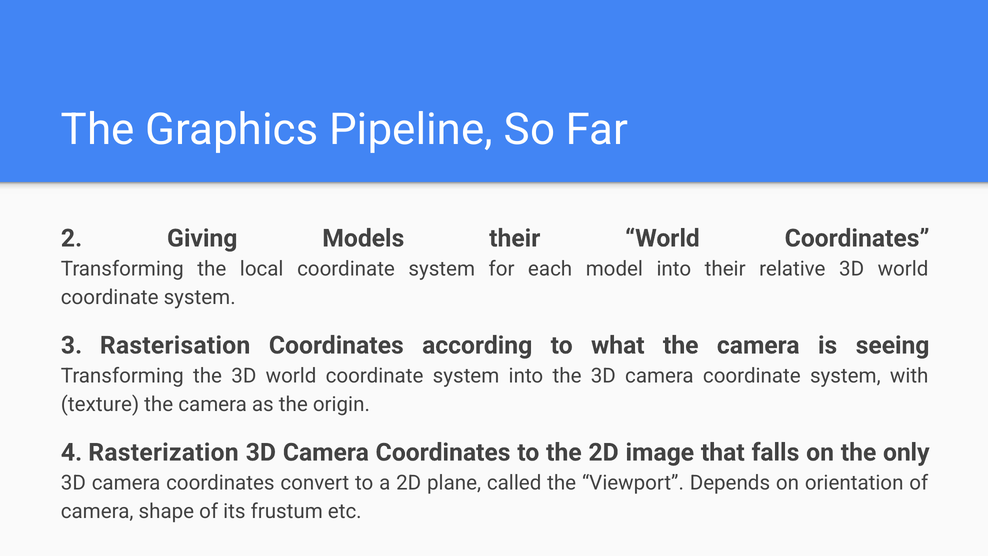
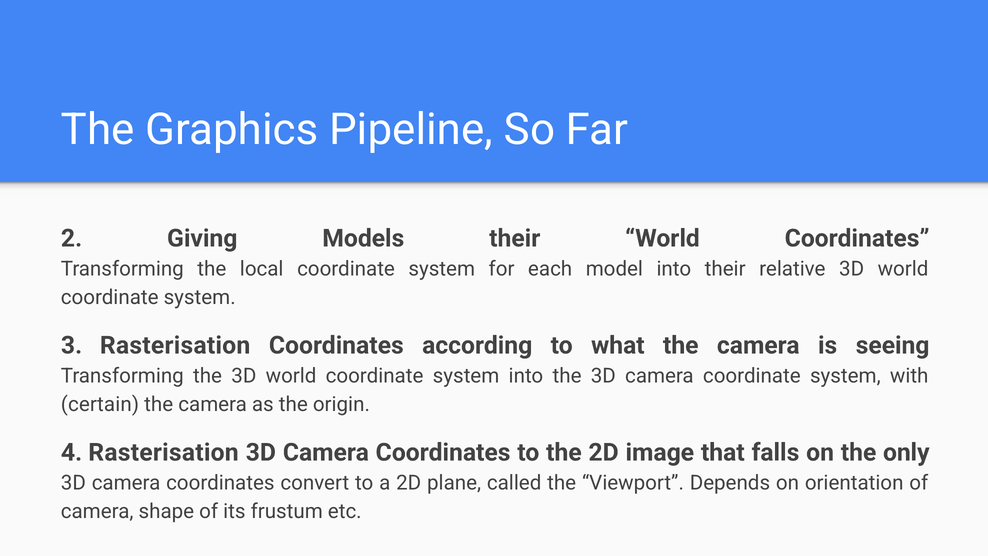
texture: texture -> certain (100, 404)
4 Rasterization: Rasterization -> Rasterisation (163, 452)
